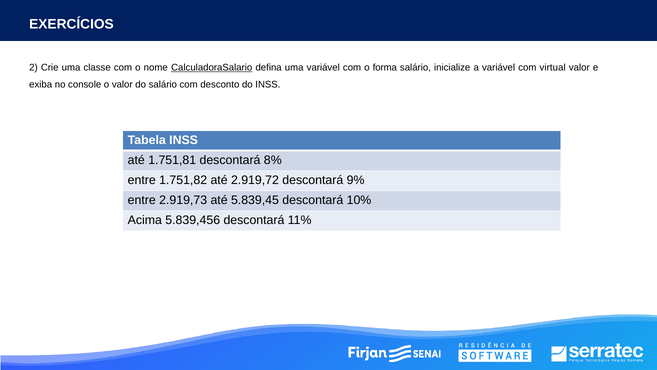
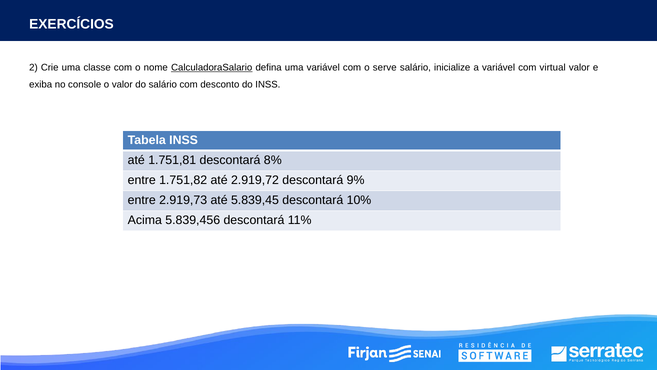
forma: forma -> serve (385, 67)
